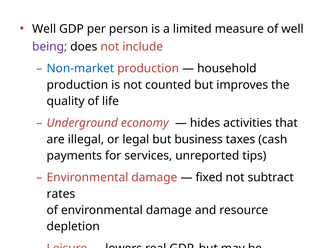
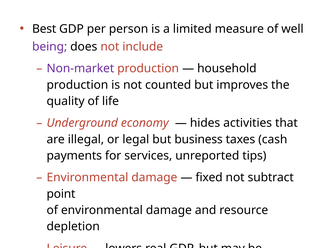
Well: Well -> Best (44, 29)
Non-market colour: blue -> purple (80, 68)
rates: rates -> point (61, 193)
